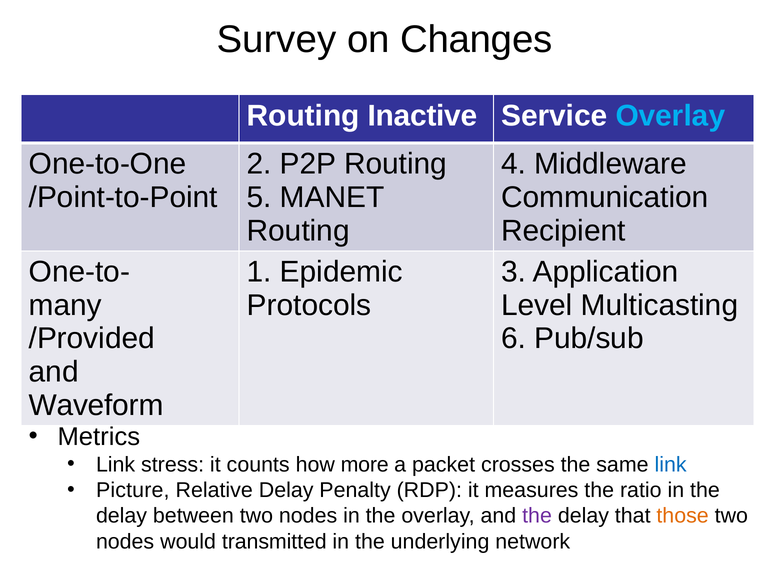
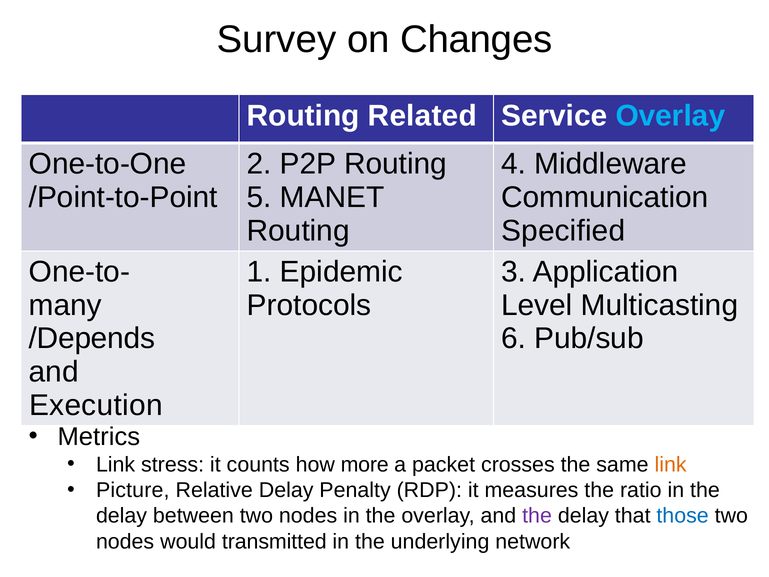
Inactive: Inactive -> Related (422, 116)
Recipient: Recipient -> Specified (563, 231)
/Provided: /Provided -> /Depends (92, 338)
Waveform: Waveform -> Execution (96, 405)
link colour: blue -> orange (671, 464)
those colour: orange -> blue (683, 516)
